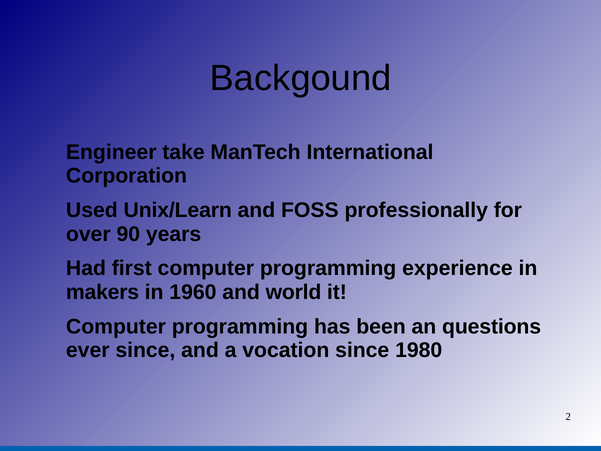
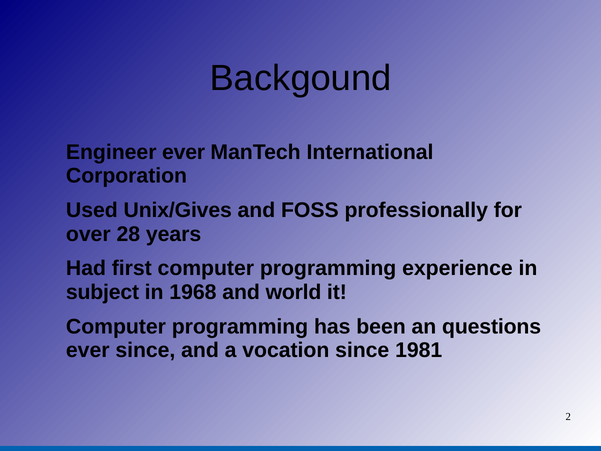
Engineer take: take -> ever (184, 152)
Unix/Learn: Unix/Learn -> Unix/Gives (178, 210)
90: 90 -> 28 (128, 234)
makers: makers -> subject (103, 292)
1960: 1960 -> 1968 (193, 292)
1980: 1980 -> 1981 (419, 350)
